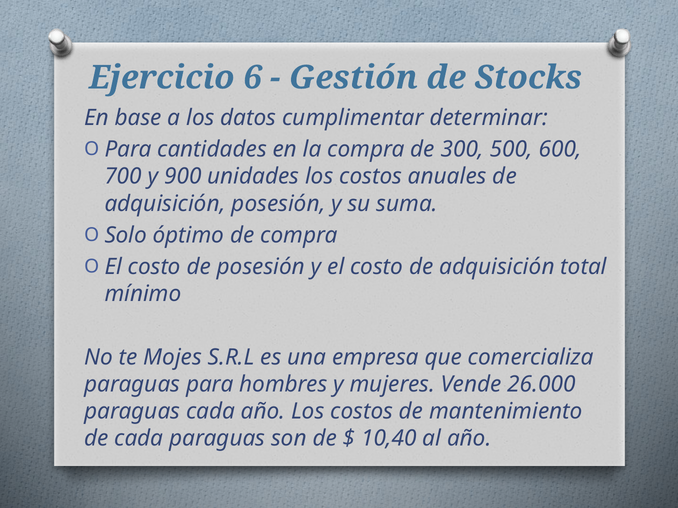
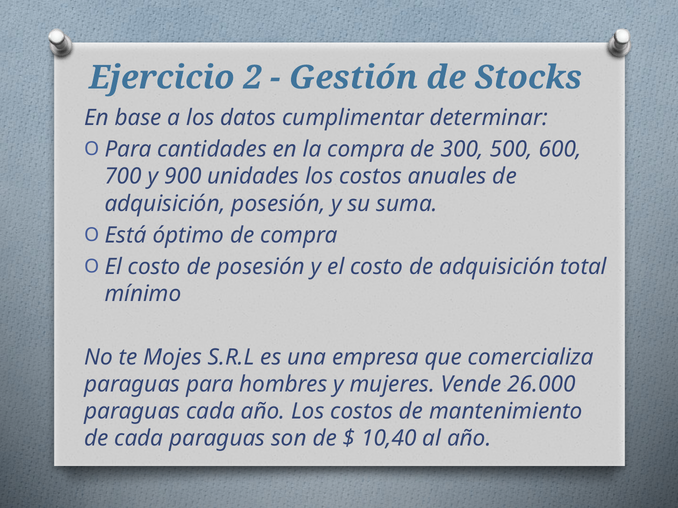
6: 6 -> 2 (252, 78)
Solo: Solo -> Está (126, 235)
